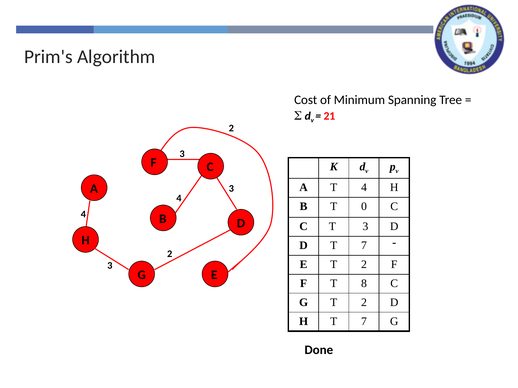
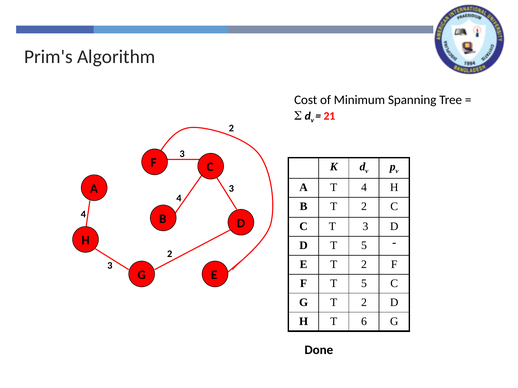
B T 0: 0 -> 2 (364, 207)
D T 7: 7 -> 5 (364, 246)
F T 8: 8 -> 5 (364, 284)
H T 7: 7 -> 6 (364, 322)
